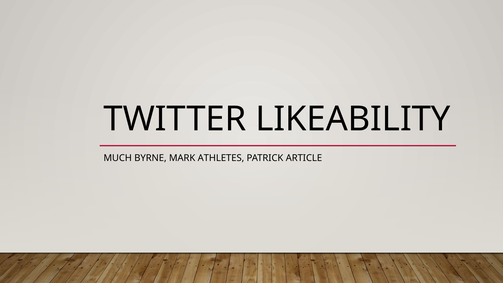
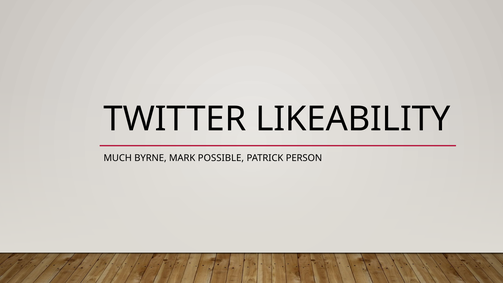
ATHLETES: ATHLETES -> POSSIBLE (221, 158)
ARTICLE: ARTICLE -> PERSON (304, 158)
